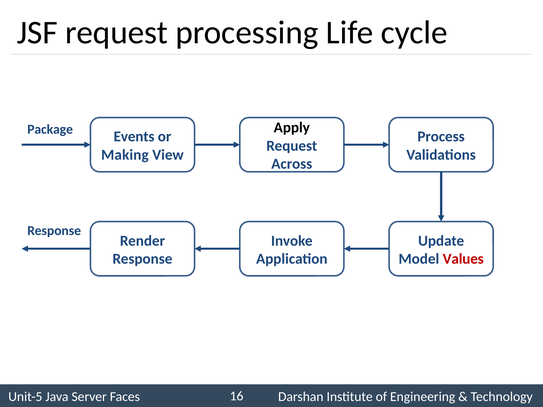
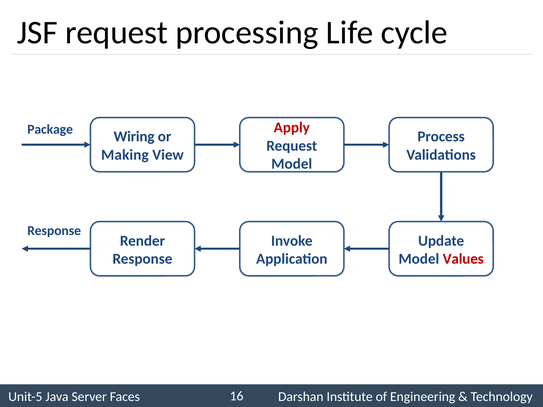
Apply colour: black -> red (292, 128)
Events: Events -> Wiring (134, 137)
Across: Across -> Model (292, 164)
